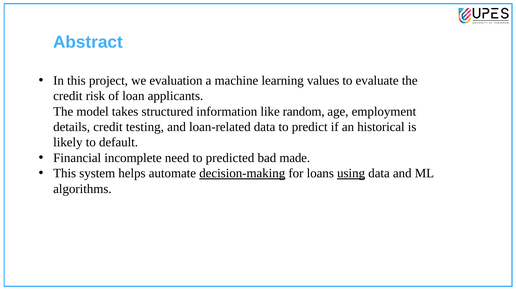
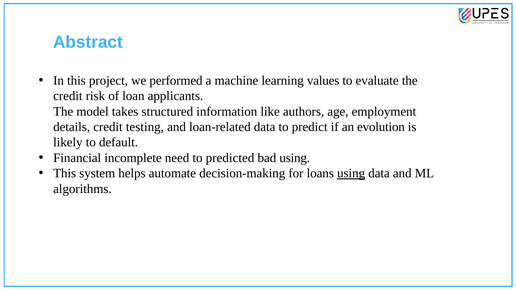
evaluation: evaluation -> performed (176, 81)
random: random -> authors (304, 112)
historical: historical -> evolution (381, 127)
bad made: made -> using (295, 158)
decision-making underline: present -> none (242, 173)
